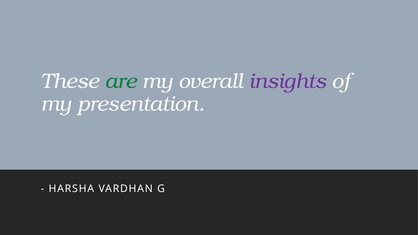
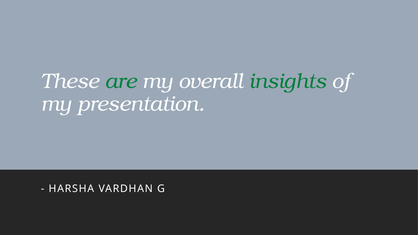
insights colour: purple -> green (288, 81)
